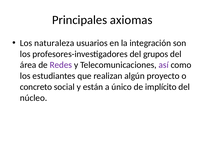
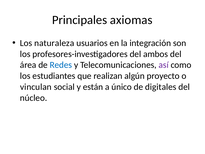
grupos: grupos -> ambos (156, 54)
Redes colour: purple -> blue (61, 65)
concreto: concreto -> vinculan (36, 87)
implícito: implícito -> digitales (161, 87)
